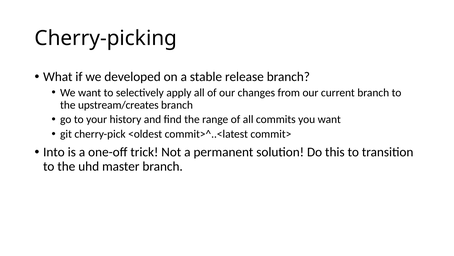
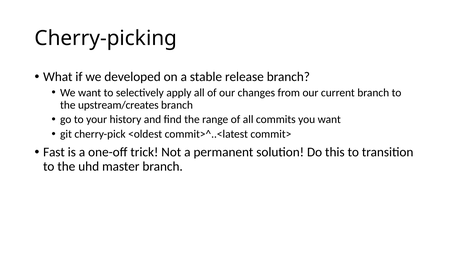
Into: Into -> Fast (54, 152)
